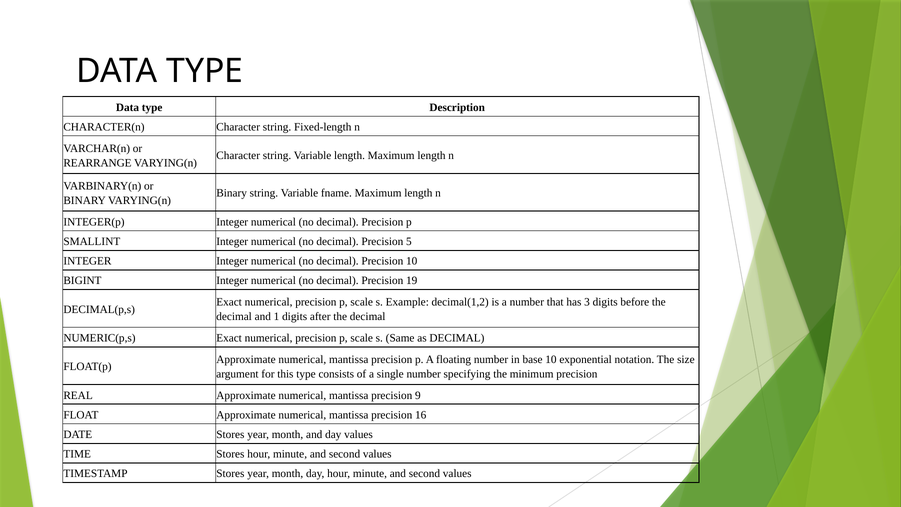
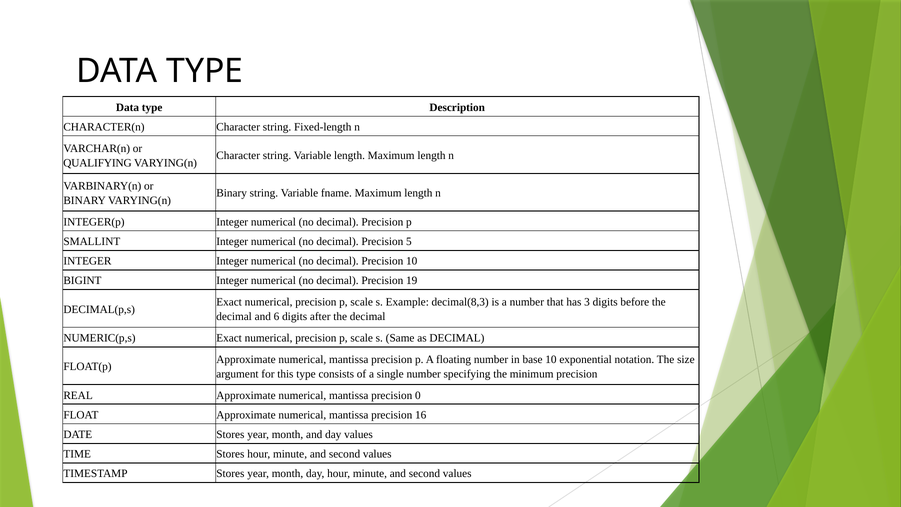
REARRANGE: REARRANGE -> QUALIFYING (98, 163)
decimal(1,2: decimal(1,2 -> decimal(8,3 (460, 302)
1: 1 -> 6 (277, 316)
9: 9 -> 0 (418, 395)
